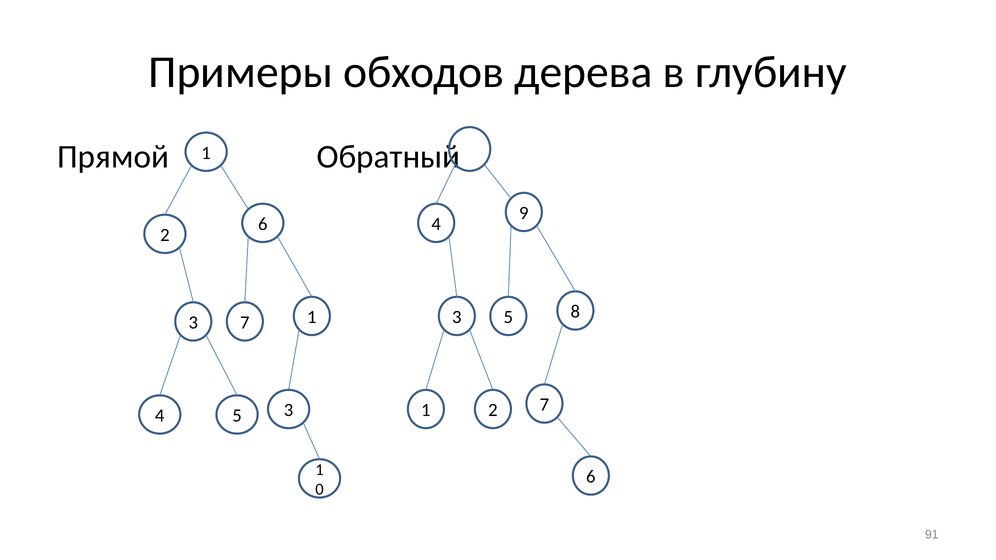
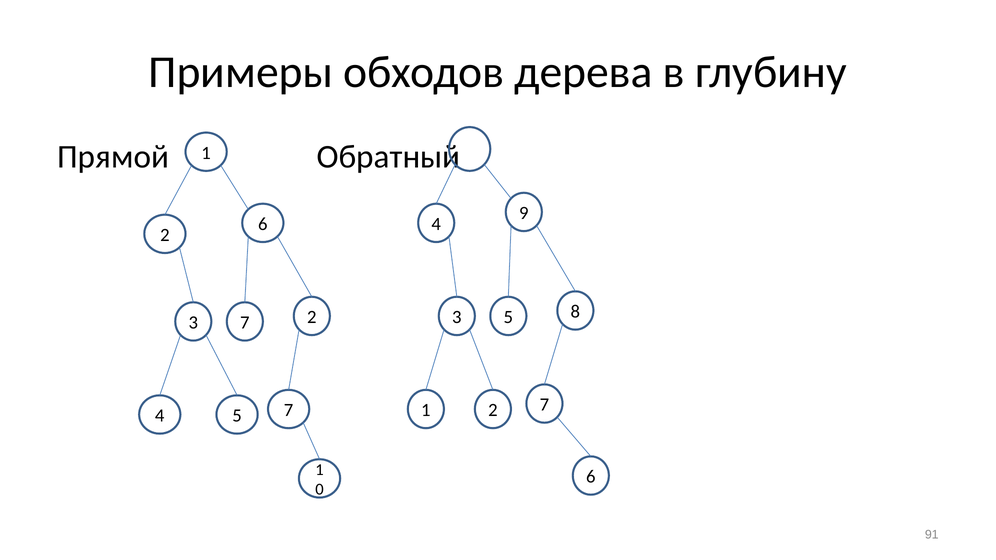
7 1: 1 -> 2 (312, 317)
3: 3 -> 7 (289, 410)
